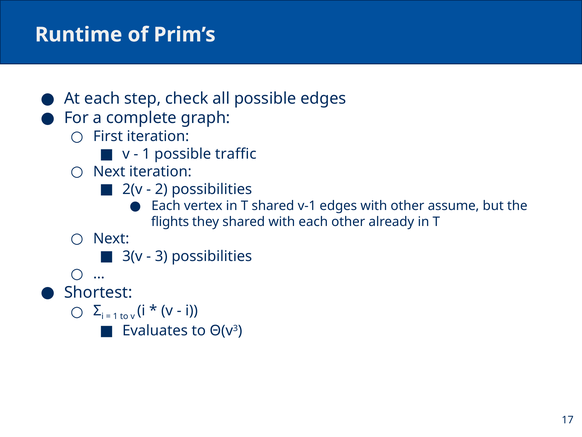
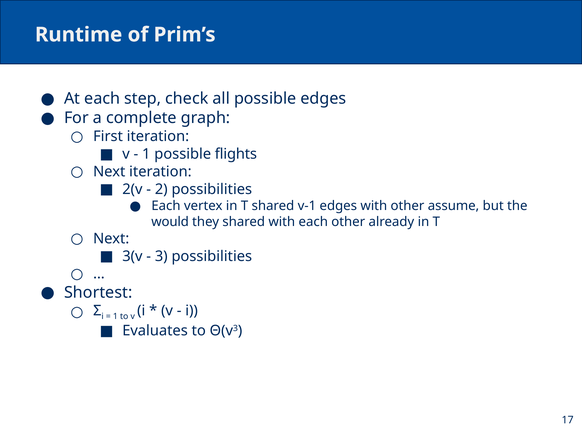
traffic: traffic -> flights (236, 154)
flights: flights -> would (170, 222)
